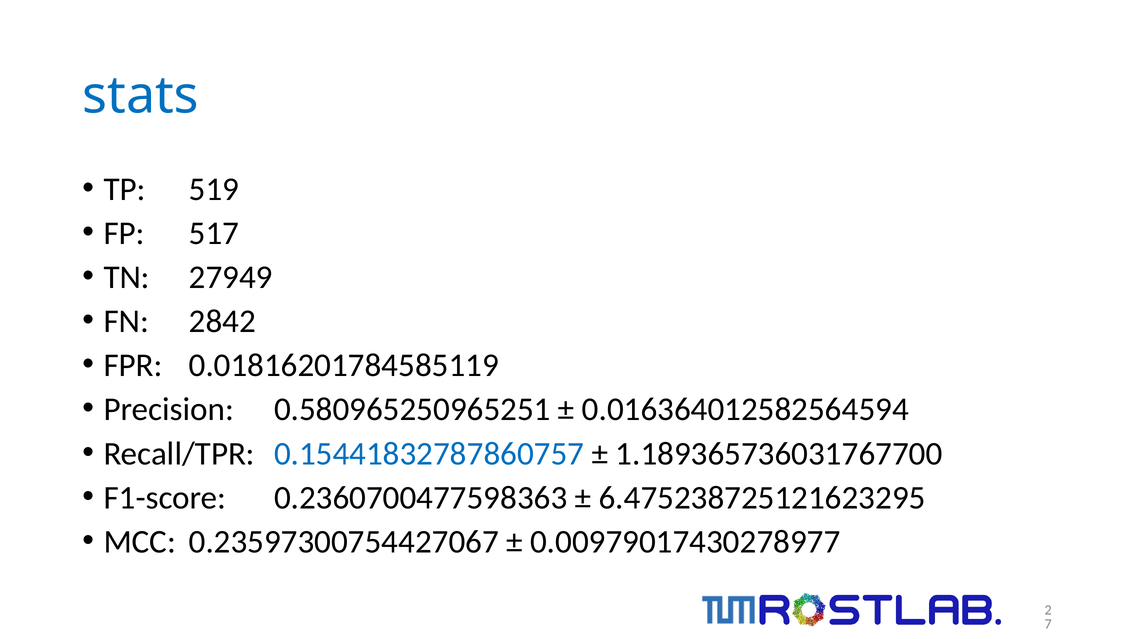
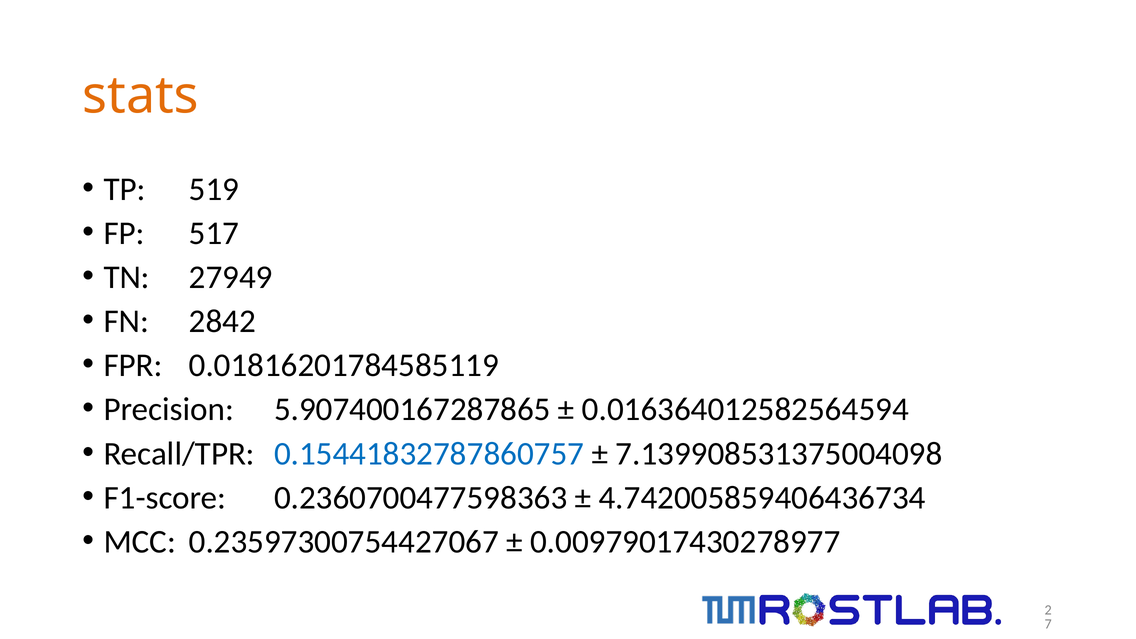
stats colour: blue -> orange (141, 95)
0.580965250965251: 0.580965250965251 -> 5.907400167287865 (412, 410)
1.189365736031767700: 1.189365736031767700 -> 7.139908531375004098 (779, 454)
6.475238725121623295: 6.475238725121623295 -> 4.742005859406436734 (762, 498)
